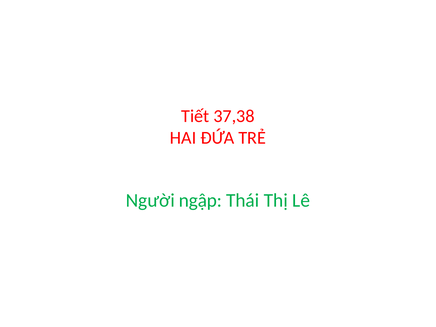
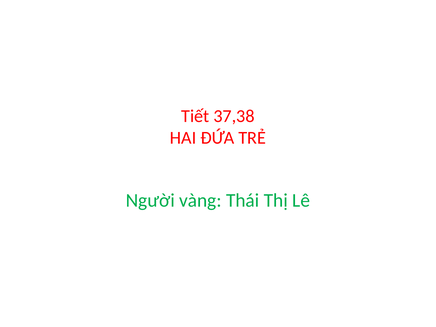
ngập: ngập -> vàng (200, 200)
